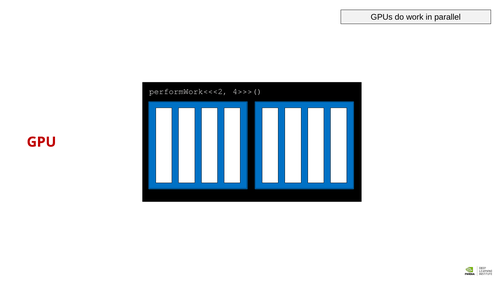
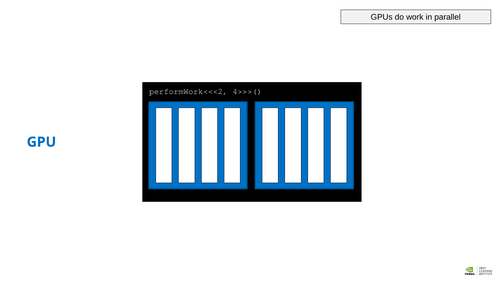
GPU colour: red -> blue (41, 142)
